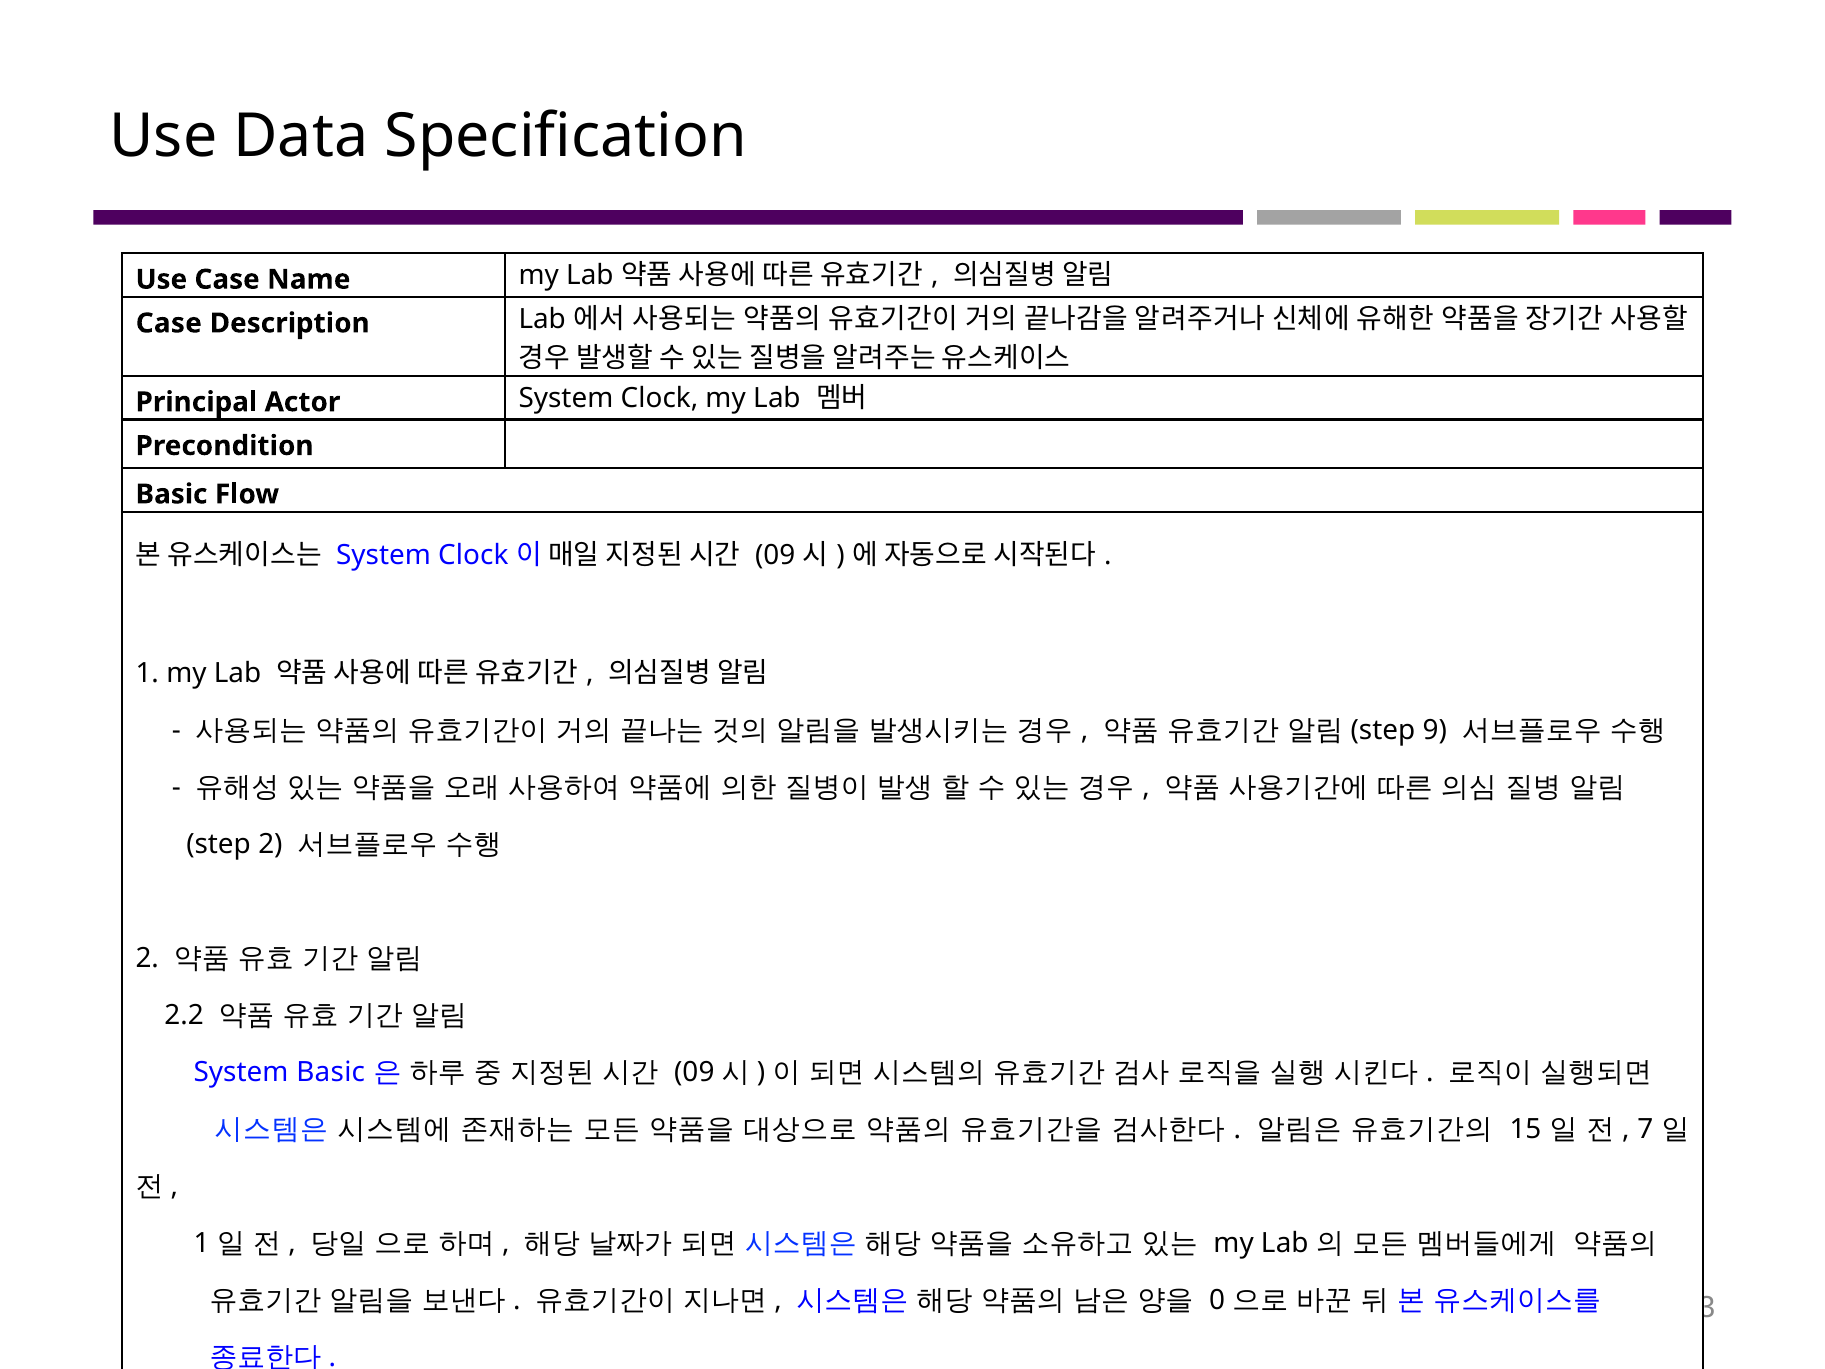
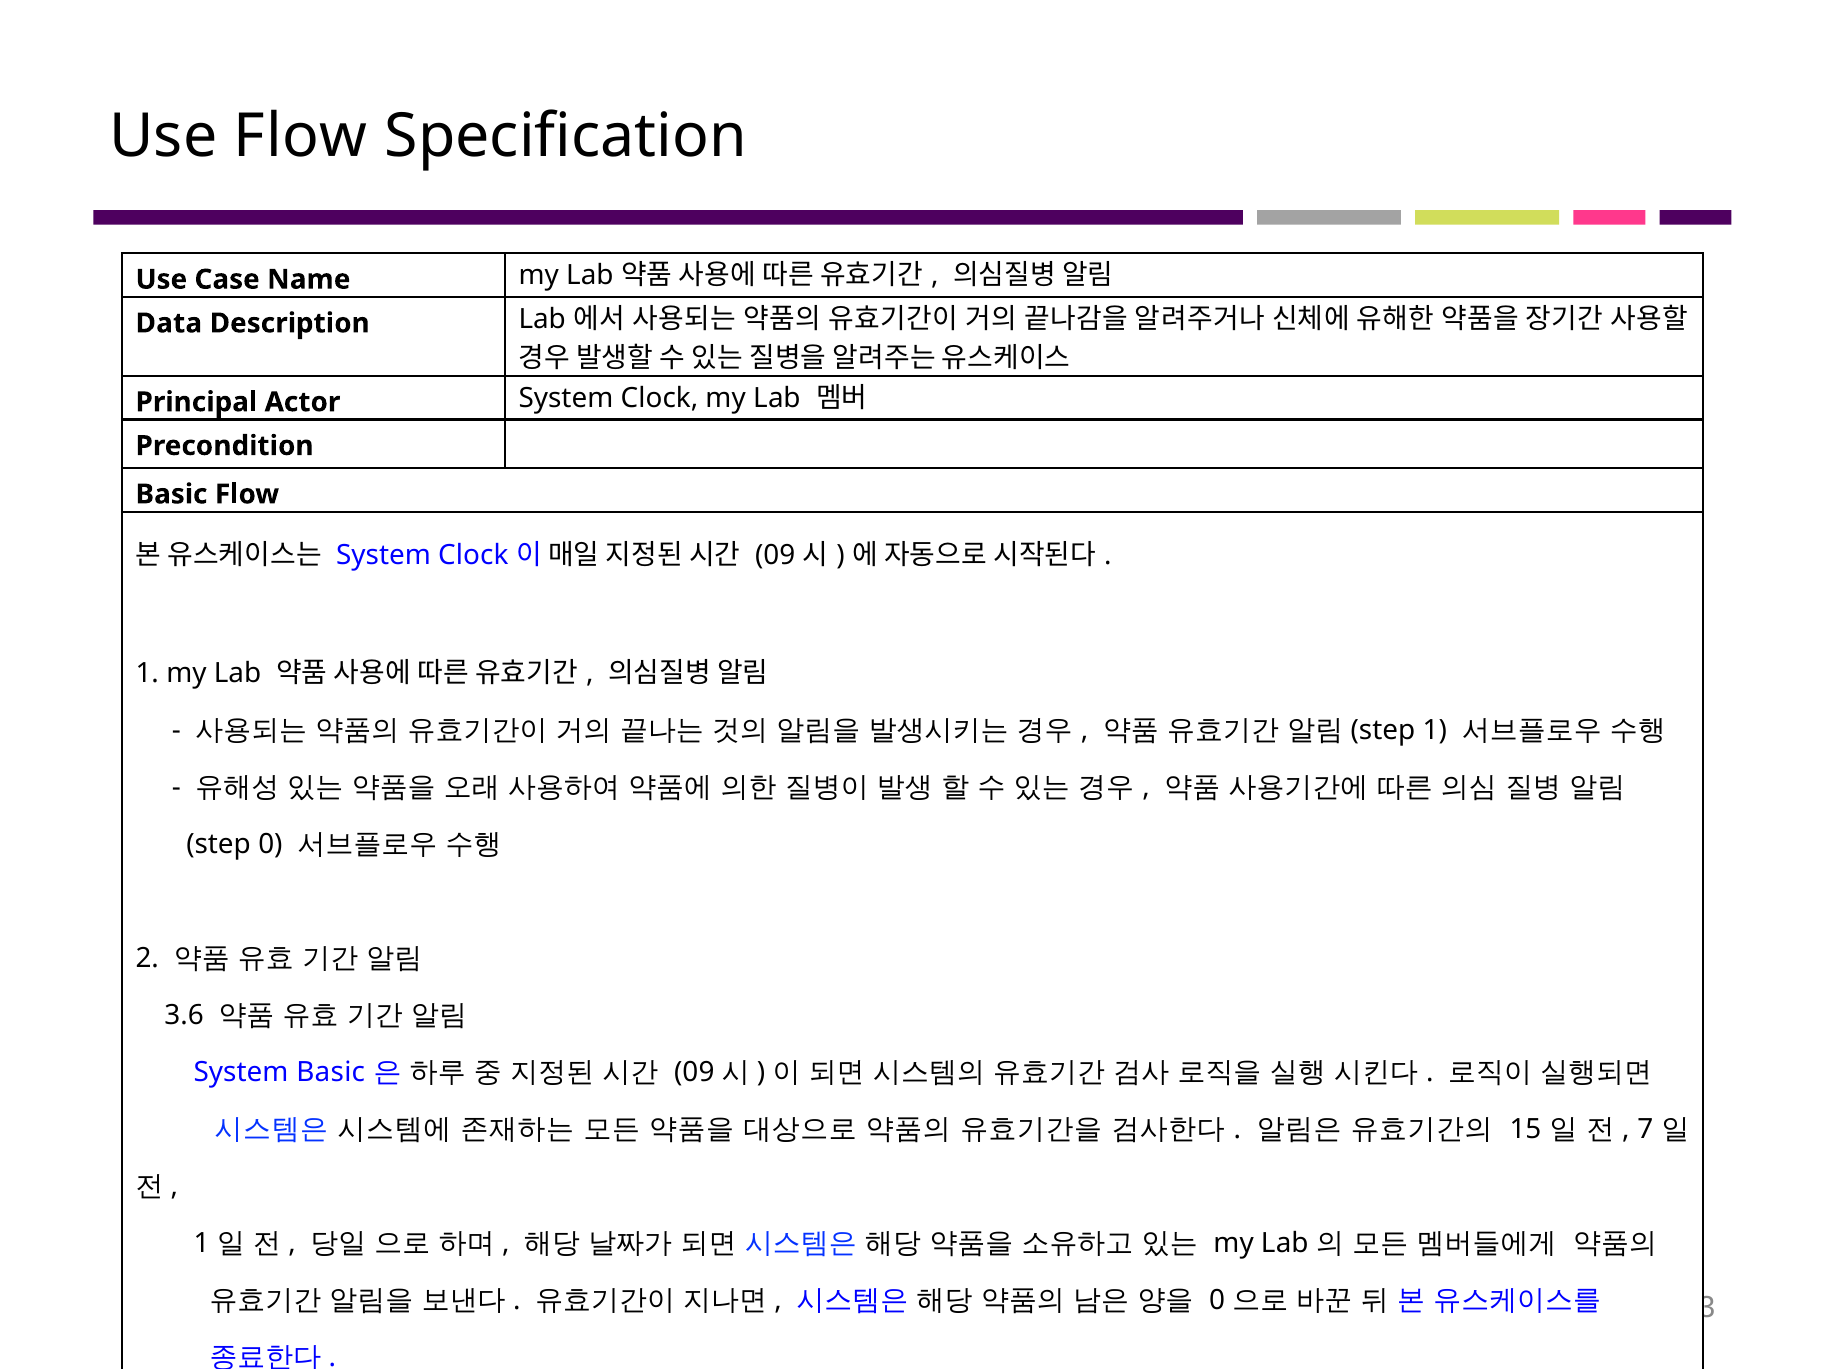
Use Data: Data -> Flow (301, 137)
Case: Case -> Data (169, 323)
step 9: 9 -> 1 (1435, 730)
step 2: 2 -> 0 (270, 844)
2.2: 2.2 -> 3.6 (184, 1015)
